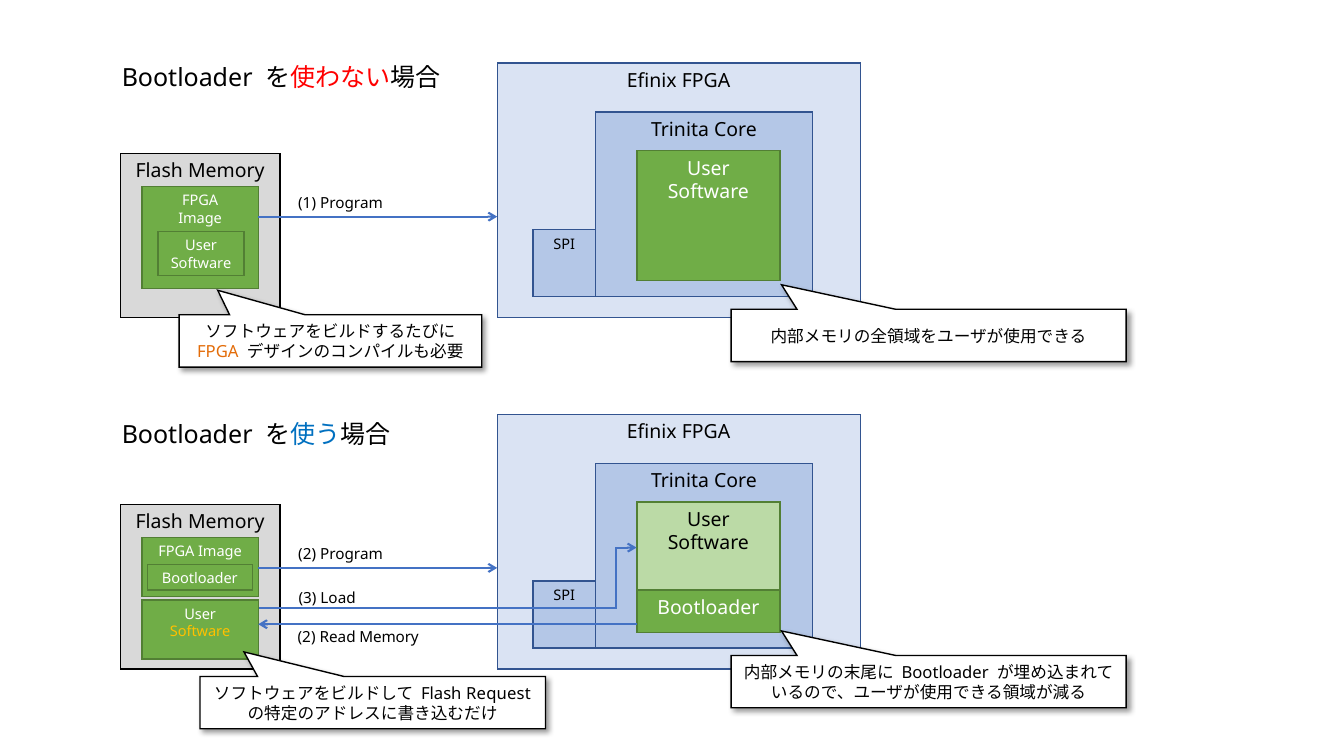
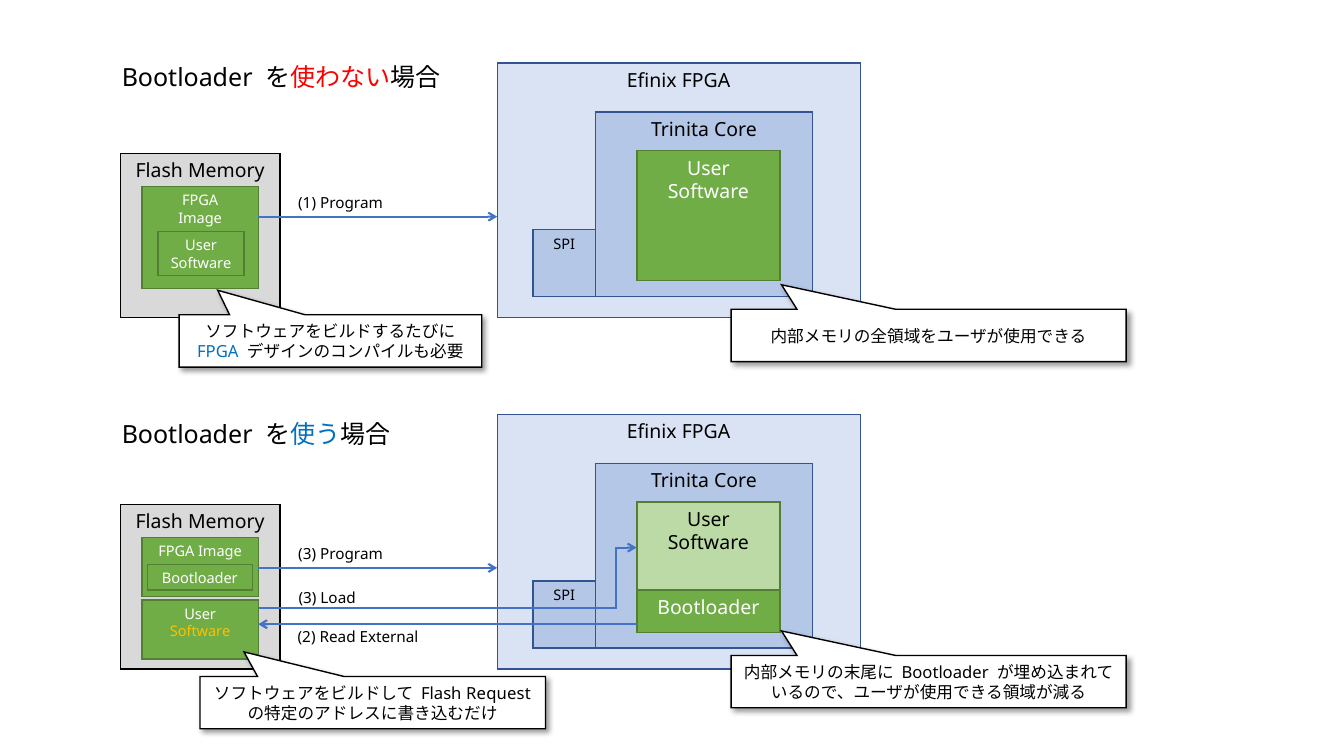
FPGA colour: orange -> blue (218, 352)
Image 2: 2 -> 3 (307, 555)
Read Memory: Memory -> External (389, 638)
